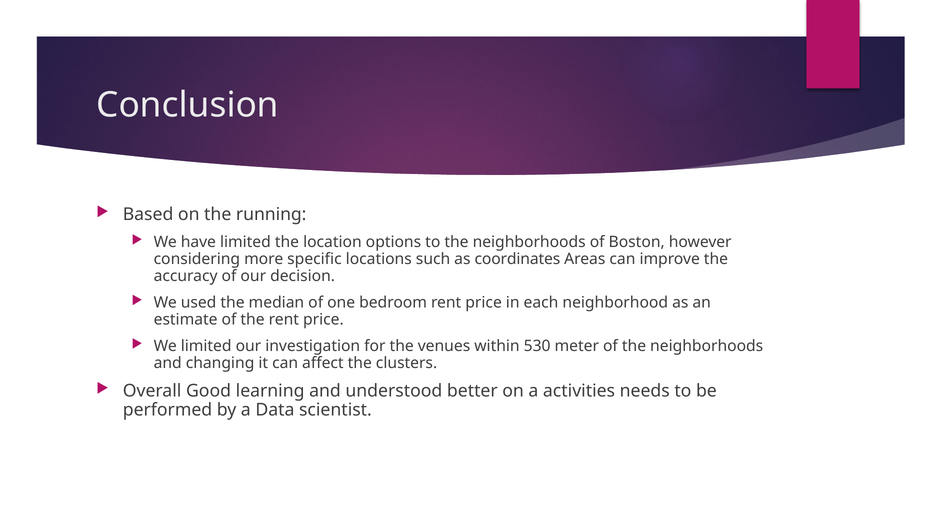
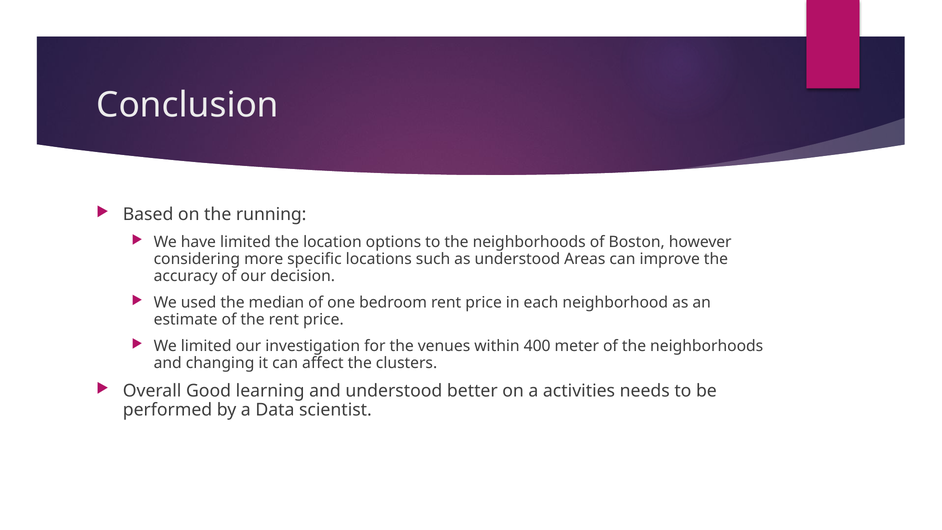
as coordinates: coordinates -> understood (517, 259)
530: 530 -> 400 (537, 346)
